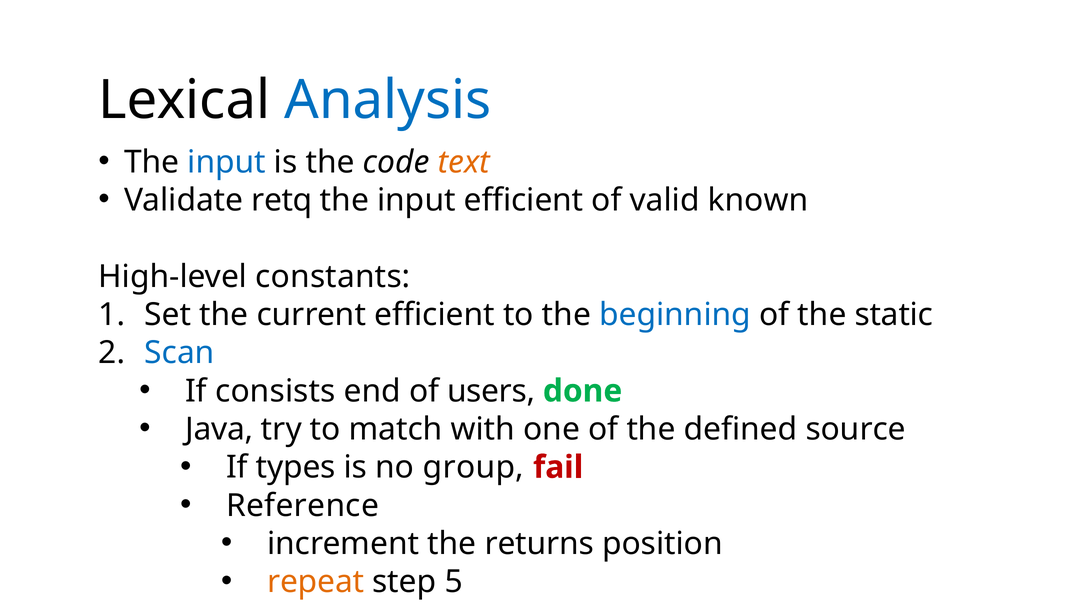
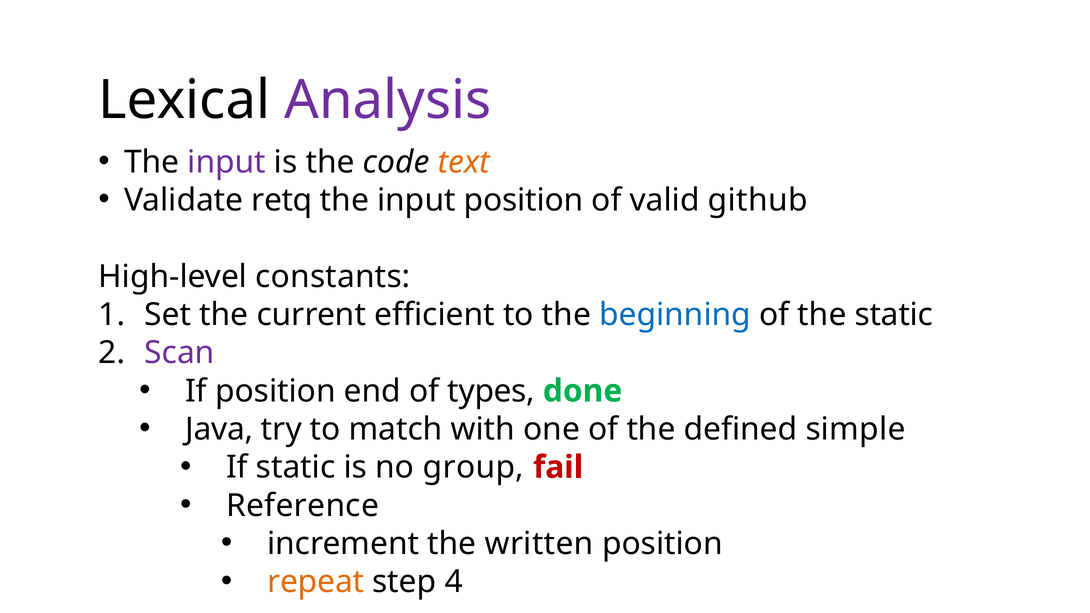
Analysis colour: blue -> purple (388, 100)
input colour: blue -> purple (227, 162)
input efficient: efficient -> position (524, 200)
known: known -> github (758, 200)
Scan colour: blue -> purple (180, 353)
If consists: consists -> position (275, 391)
users: users -> types (491, 391)
source: source -> simple (856, 429)
If types: types -> static (296, 467)
returns: returns -> written (539, 544)
5: 5 -> 4 (454, 582)
